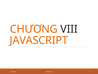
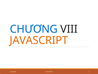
CHƯƠNG colour: orange -> blue (34, 29)
